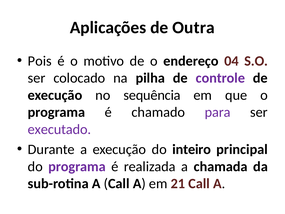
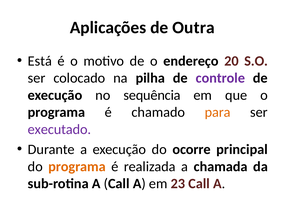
Pois: Pois -> Está (40, 61)
04: 04 -> 20 (231, 61)
para colour: purple -> orange (218, 112)
inteiro: inteiro -> ocorre (192, 149)
programa colour: purple -> orange (77, 166)
21: 21 -> 23 (178, 183)
